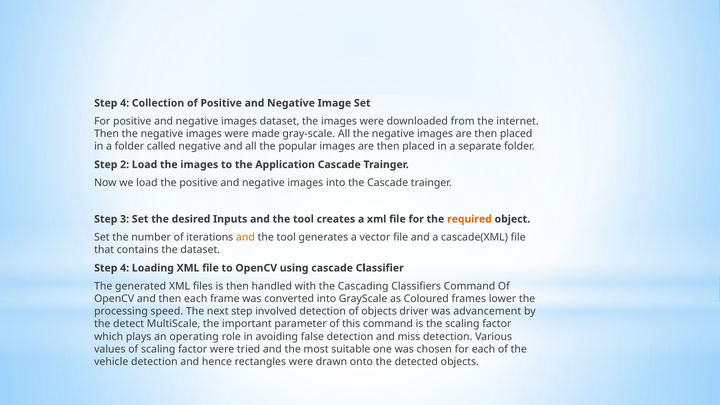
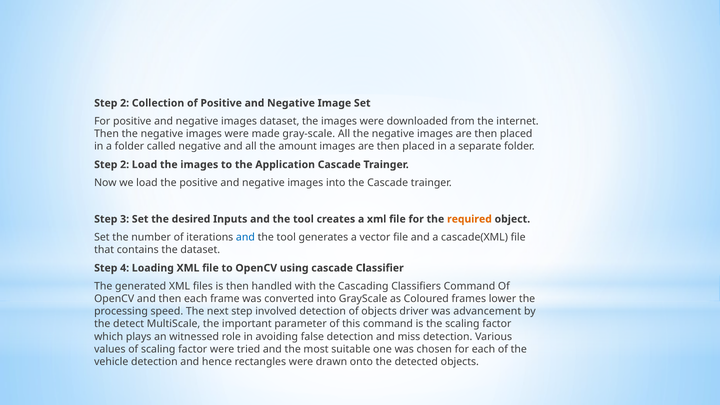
4: 4 -> 2 (125, 103)
popular: popular -> amount (298, 146)
and colour: orange -> blue (245, 237)
operating: operating -> witnessed (194, 337)
